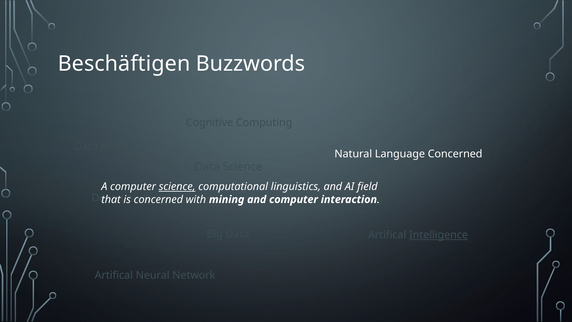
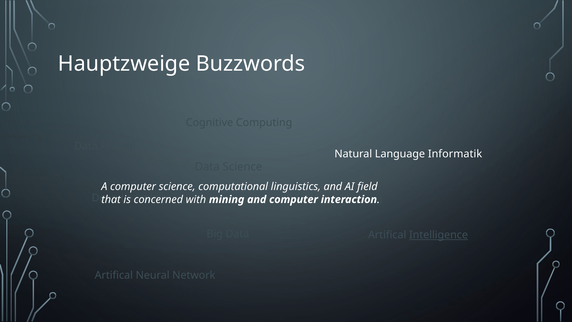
Beschäftigen: Beschäftigen -> Hauptzweige (124, 64)
Language Concerned: Concerned -> Informatik (455, 154)
science underline: present -> none (177, 186)
